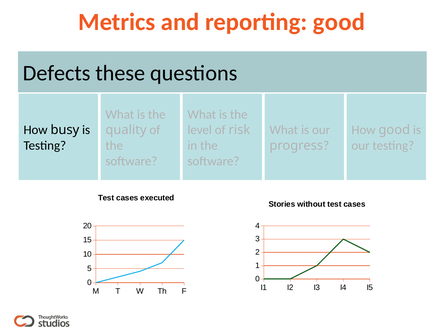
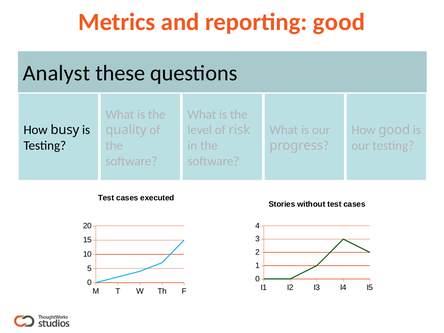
Defects: Defects -> Analyst (57, 73)
